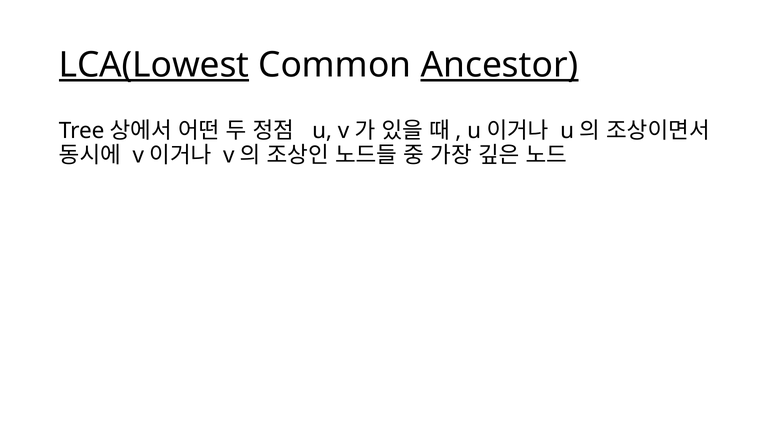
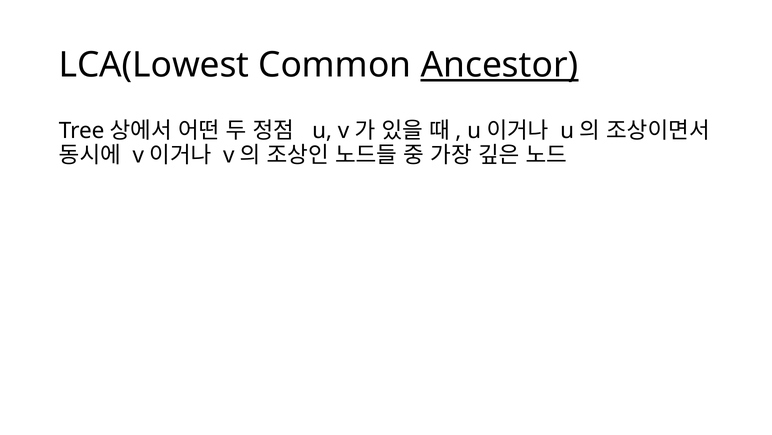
LCA(Lowest underline: present -> none (154, 65)
